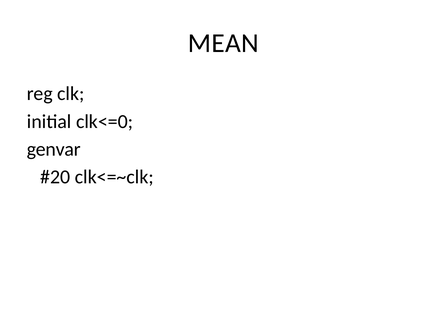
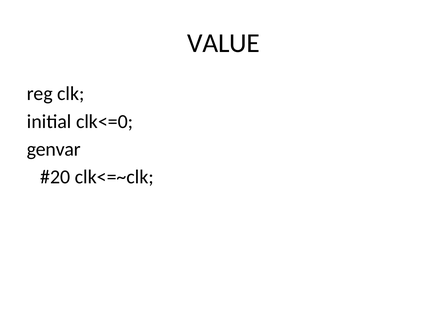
MEAN: MEAN -> VALUE (224, 43)
